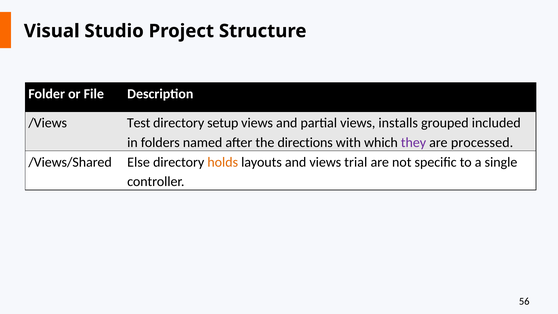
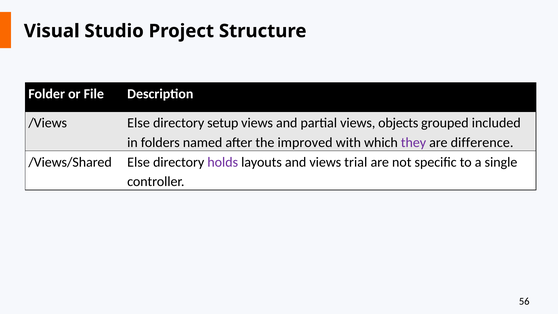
/Views Test: Test -> Else (139, 123)
installs: installs -> objects (398, 123)
directions: directions -> improved (305, 142)
processed: processed -> difference (482, 142)
holds colour: orange -> purple (223, 162)
